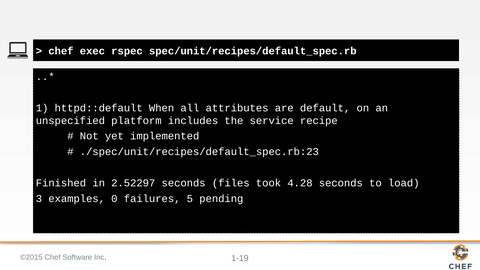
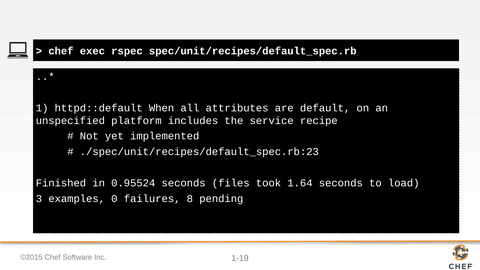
2.52297: 2.52297 -> 0.95524 (133, 183)
4.28: 4.28 -> 1.64 (300, 183)
5: 5 -> 8 (190, 199)
